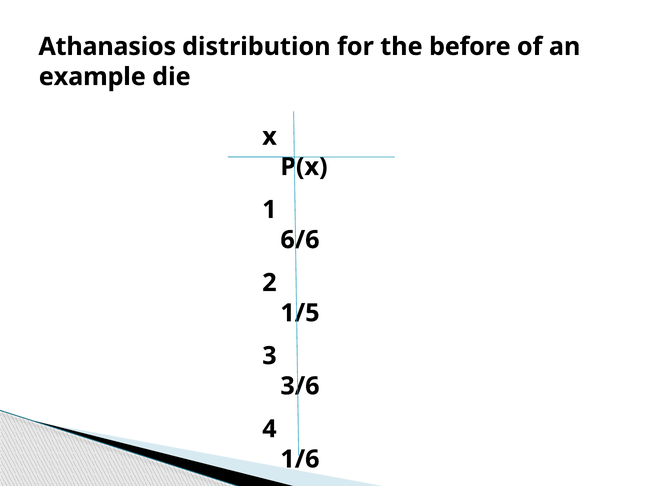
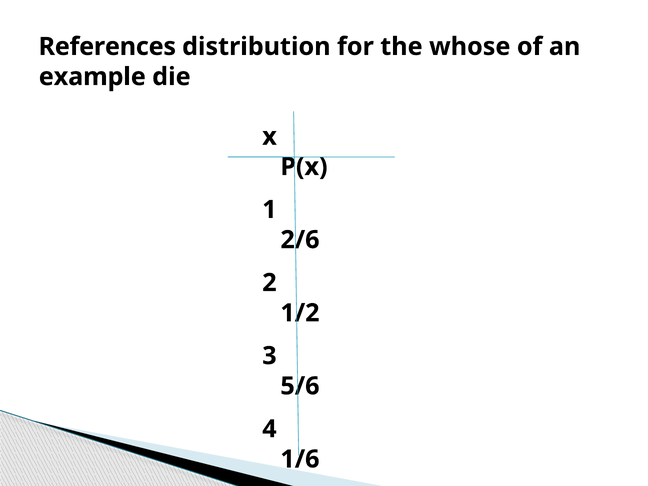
Athanasios: Athanasios -> References (107, 47)
before: before -> whose (470, 47)
6/6: 6/6 -> 2/6 (300, 240)
1/5: 1/5 -> 1/2 (300, 313)
3/6: 3/6 -> 5/6 (300, 386)
